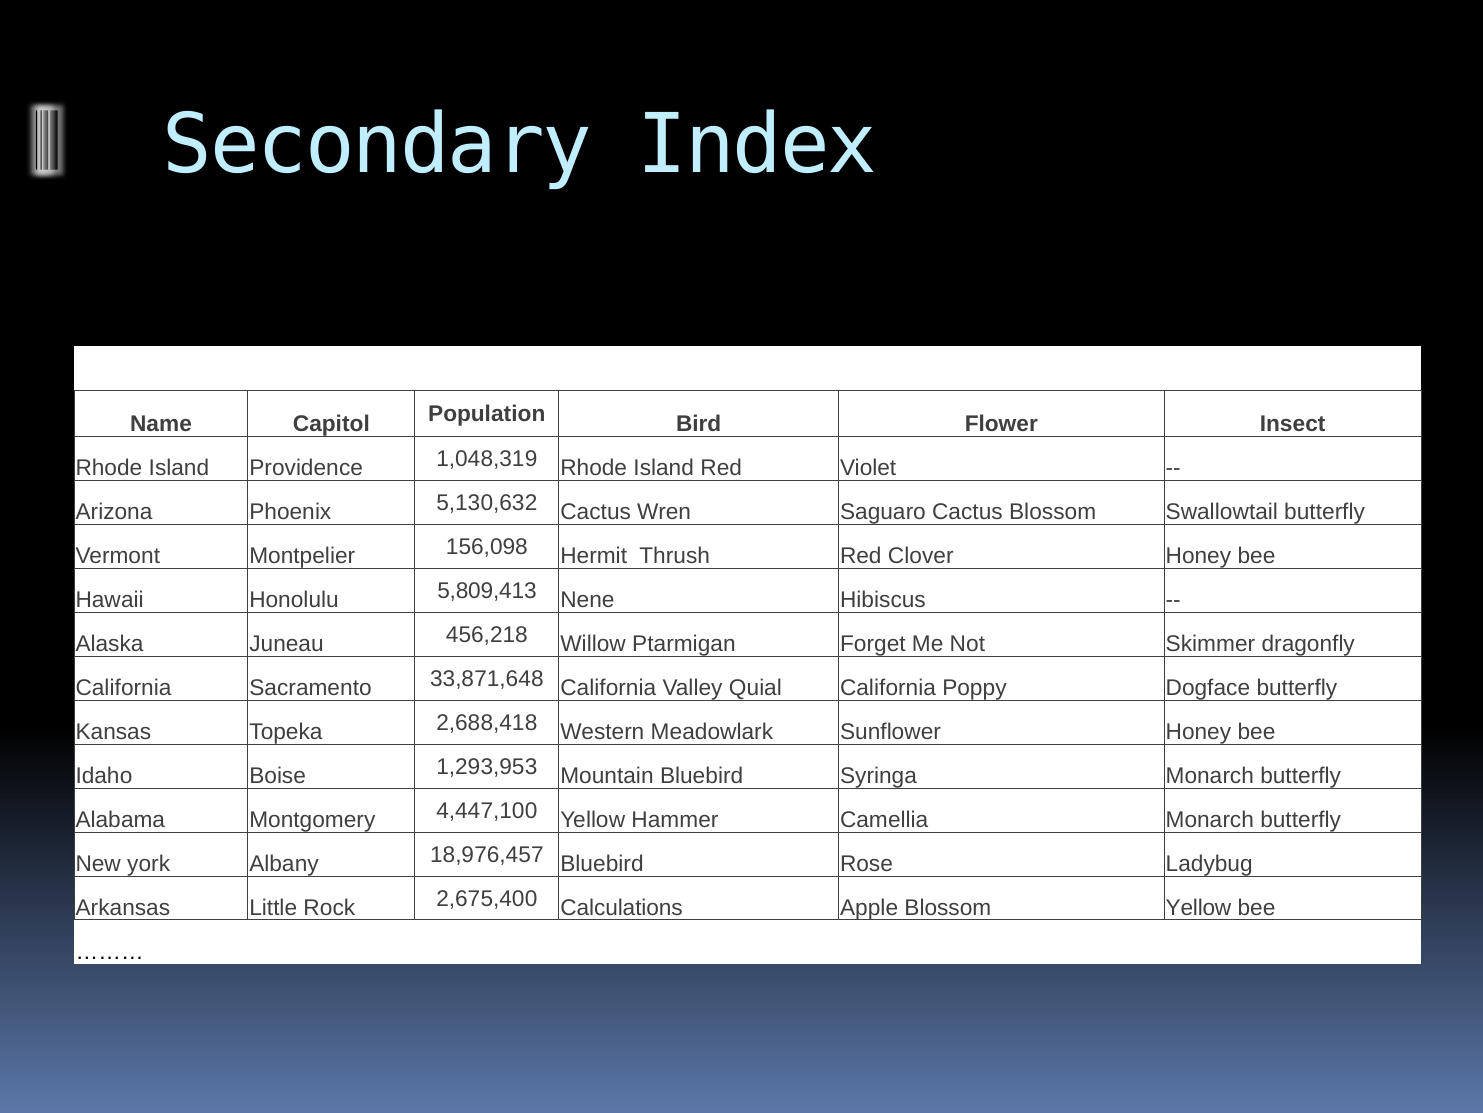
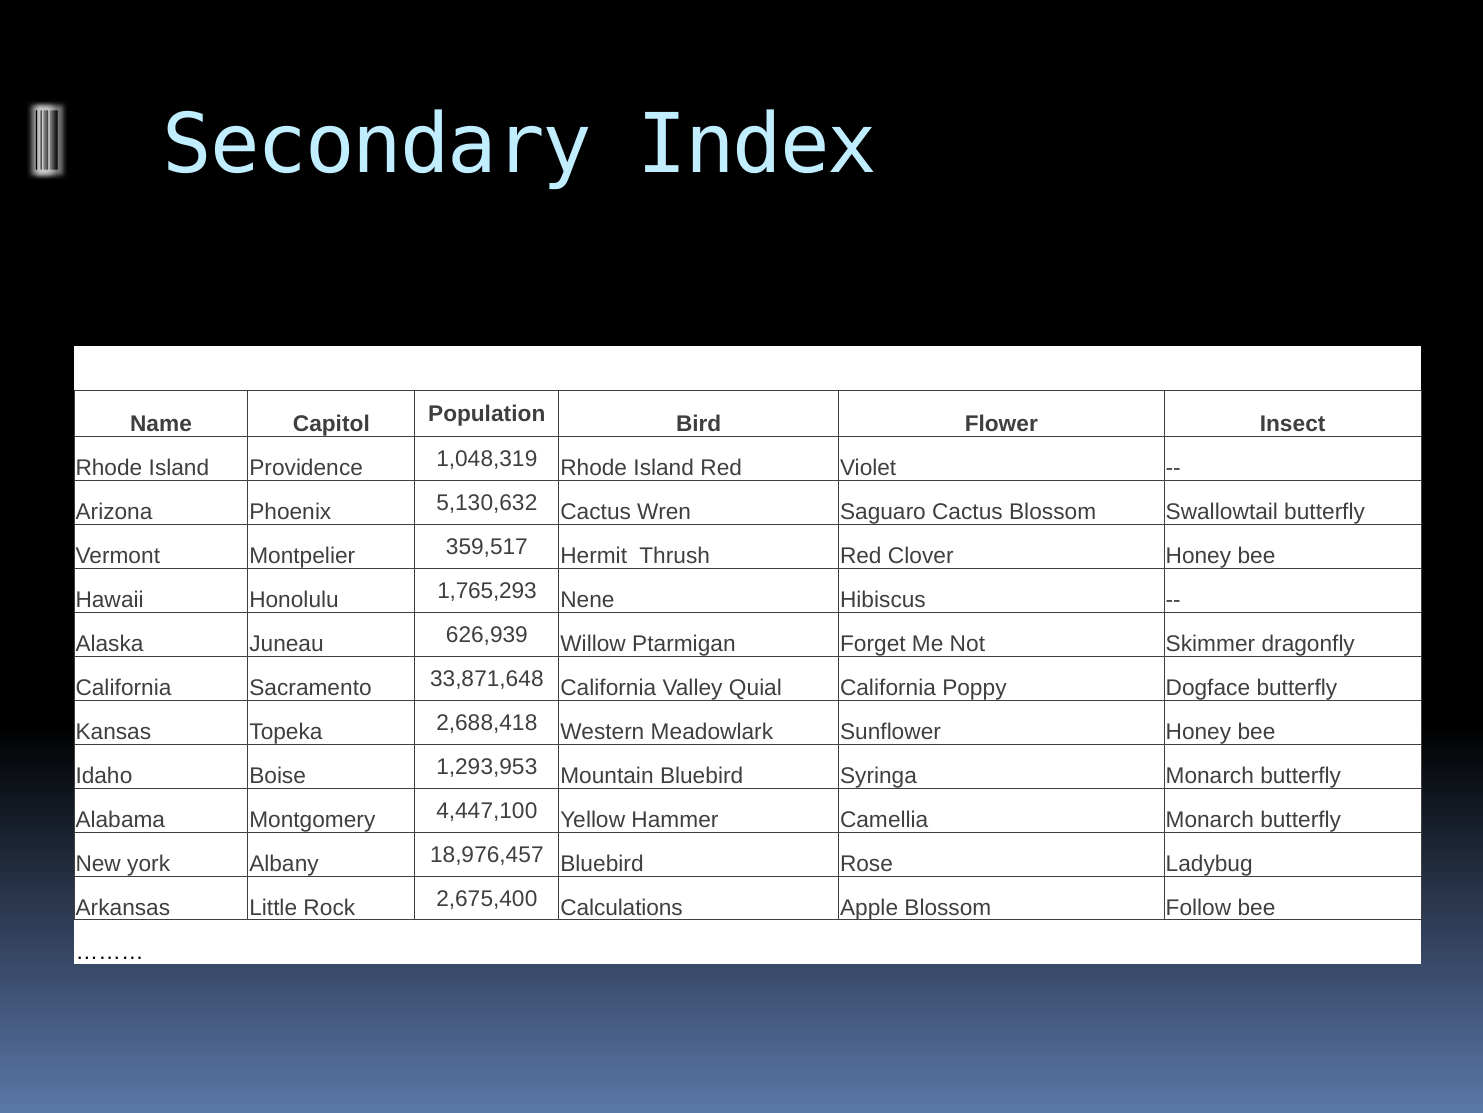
156,098: 156,098 -> 359,517 (487, 547)
5,809,413: 5,809,413 -> 1,765,293 (487, 591)
456,218: 456,218 -> 626,939 (487, 635)
Blossom Yellow: Yellow -> Follow (1198, 907)
